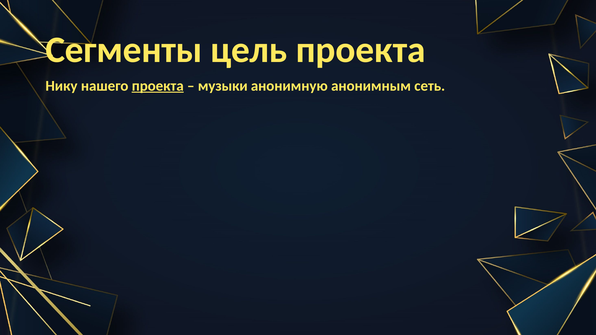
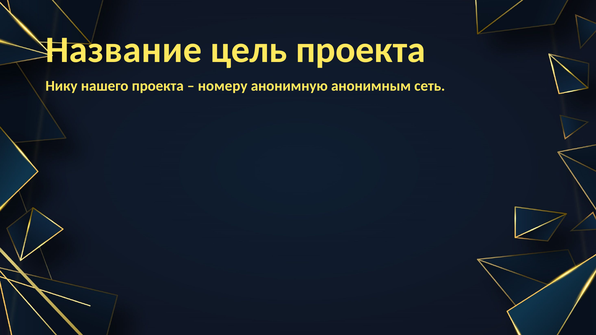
Сегменты: Сегменты -> Название (124, 50)
проекта underline: present -> none (158, 86)
музыки: музыки -> номеру (223, 86)
